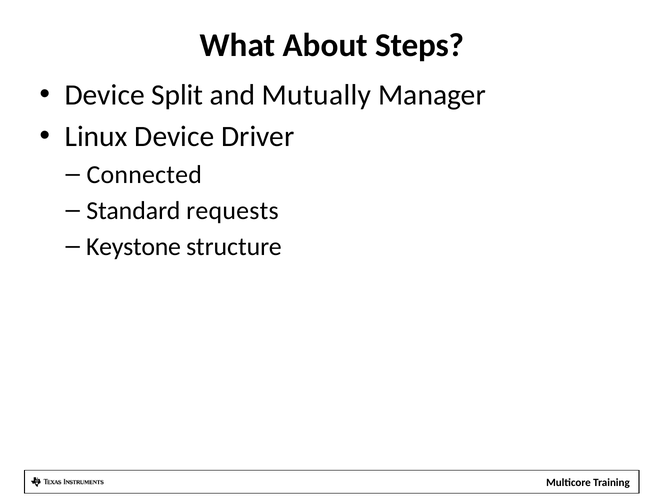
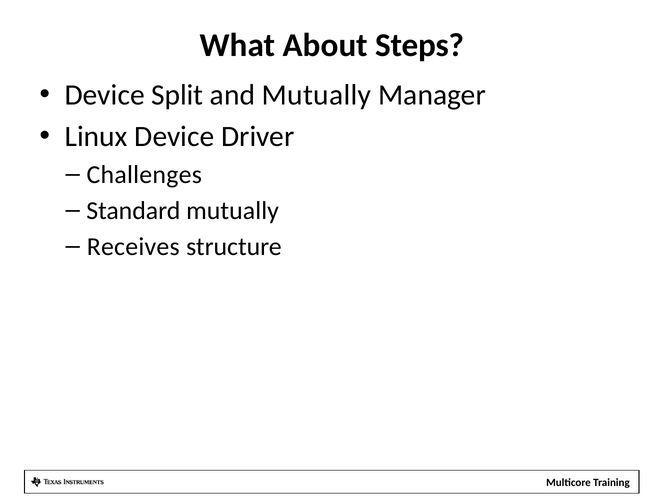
Connected: Connected -> Challenges (144, 174)
Standard requests: requests -> mutually (233, 211)
Keystone: Keystone -> Receives (133, 247)
